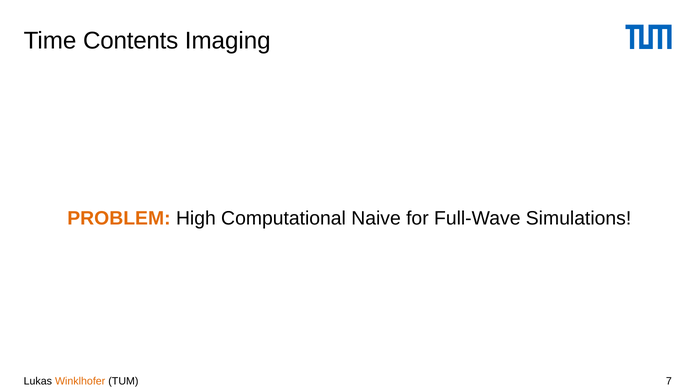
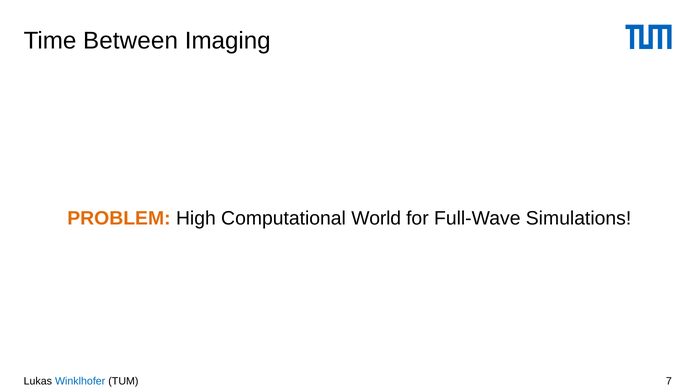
Contents: Contents -> Between (130, 40)
Naive: Naive -> World (376, 218)
Winklhofer colour: orange -> blue (80, 381)
